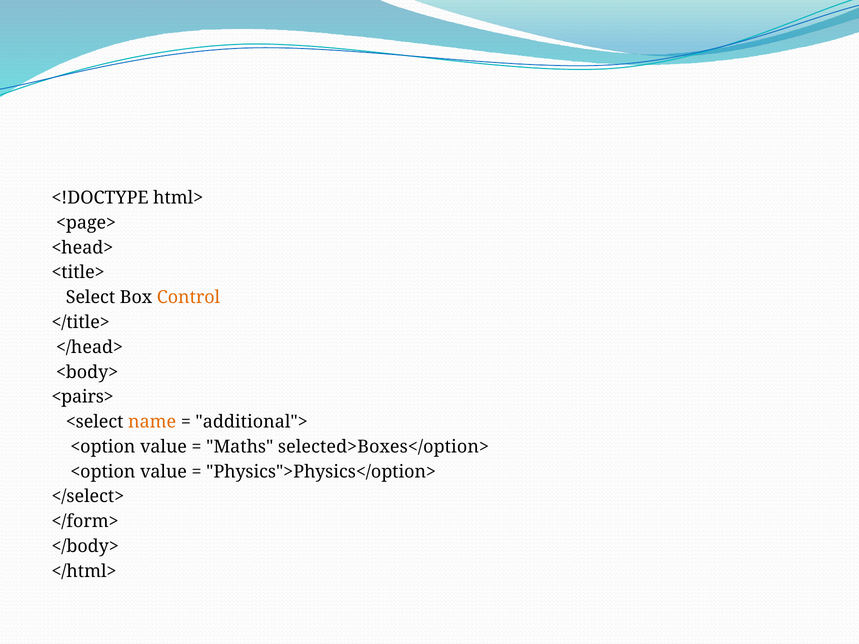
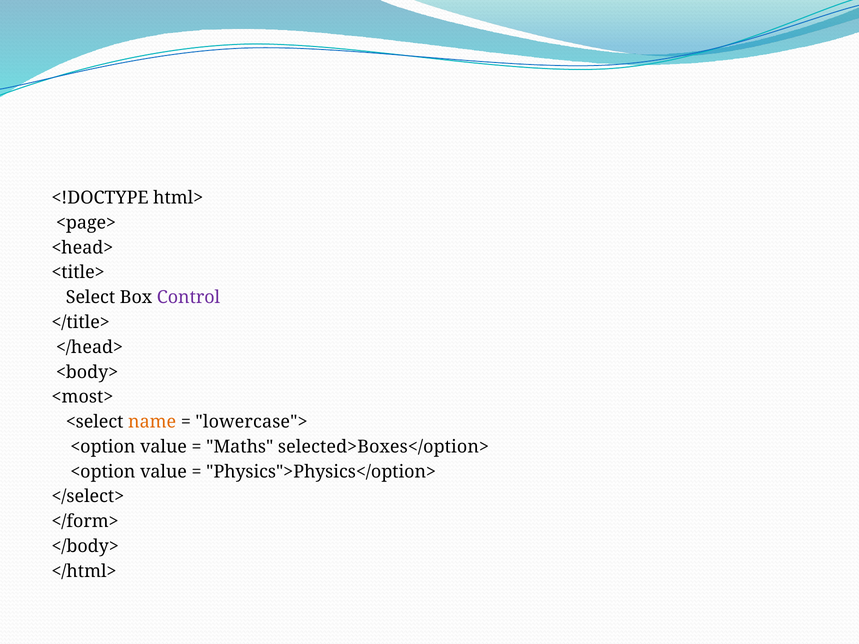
Control colour: orange -> purple (189, 298)
<pairs>: <pairs> -> <most> (82, 397)
additional">: additional"> -> lowercase"> (252, 422)
